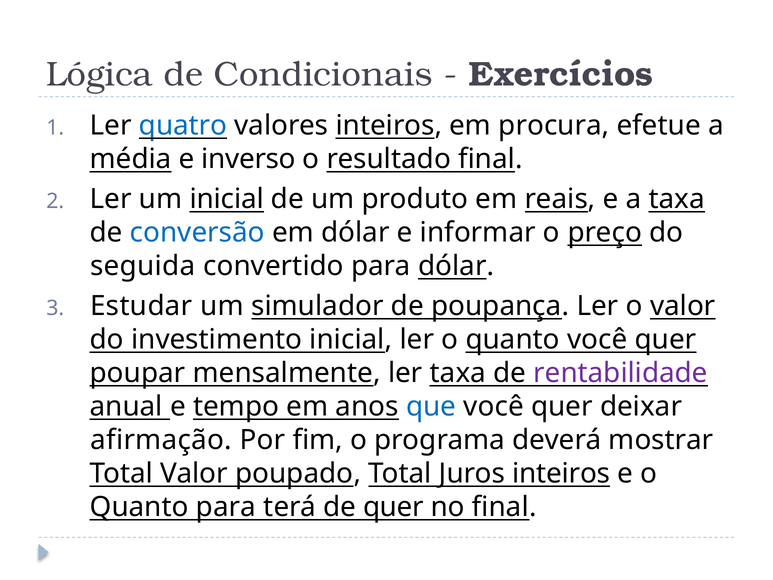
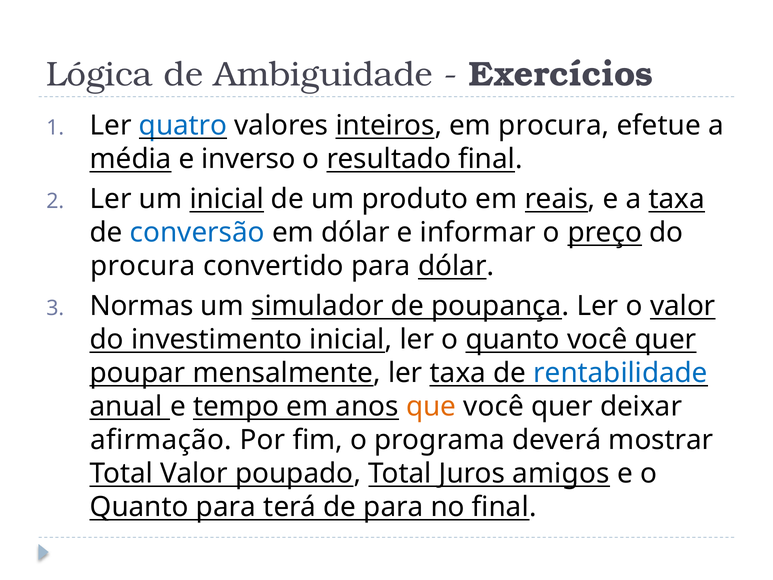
Condicionais: Condicionais -> Ambiguidade (323, 75)
seguida: seguida -> procura (143, 266)
Estudar: Estudar -> Normas (142, 306)
rentabilidade colour: purple -> blue (621, 373)
que colour: blue -> orange (431, 406)
Juros inteiros: inteiros -> amigos (561, 473)
de quer: quer -> para (393, 507)
